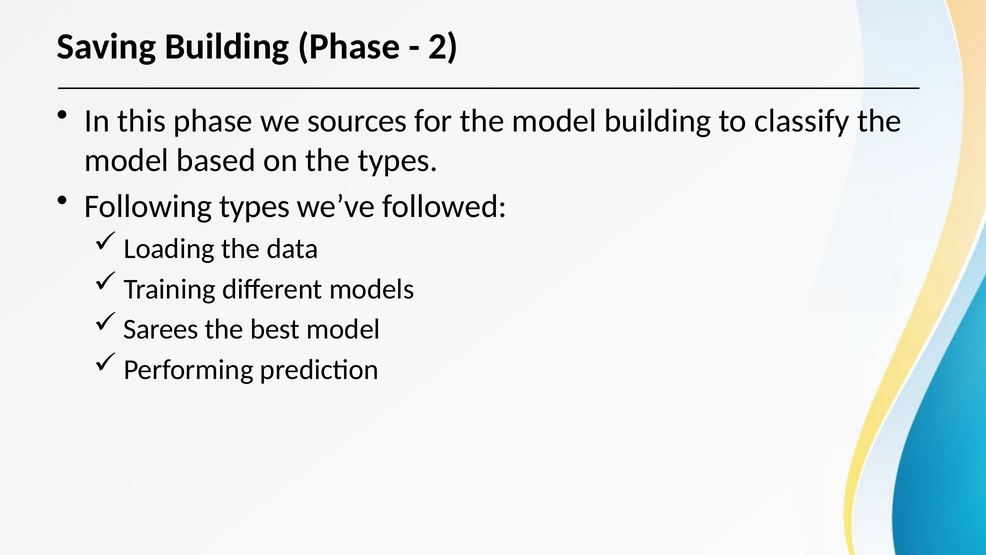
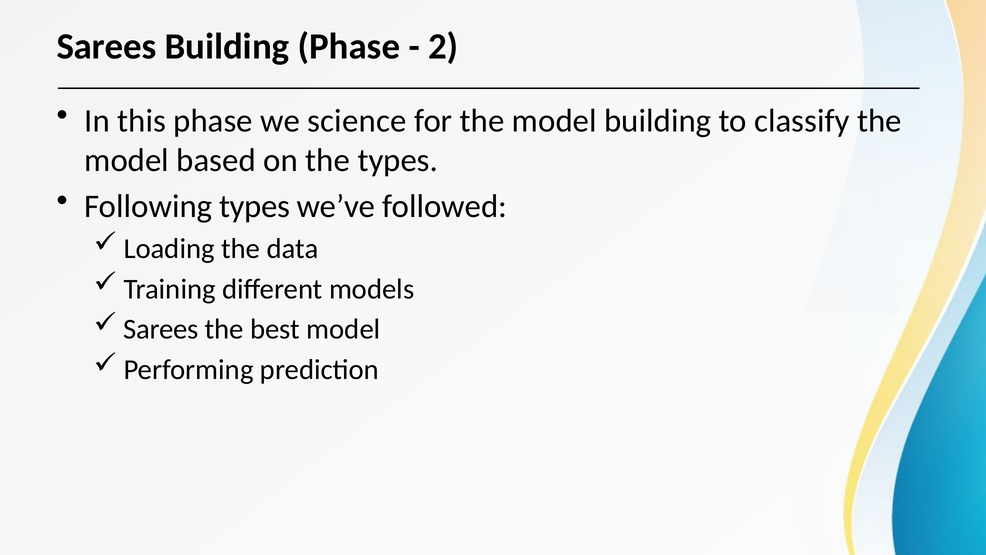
Saving: Saving -> Sarees (106, 47)
sources: sources -> science (357, 121)
